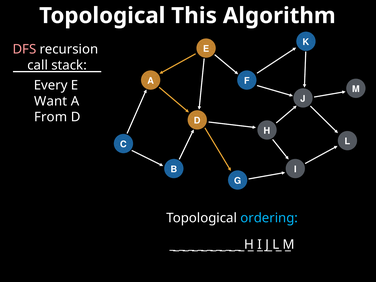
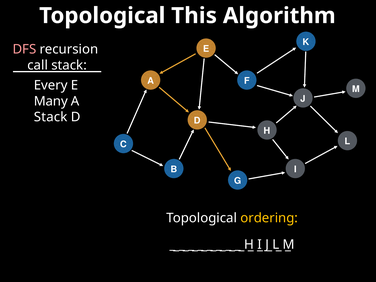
Want: Want -> Many (51, 101)
From: From -> Stack (51, 117)
ordering colour: light blue -> yellow (269, 218)
